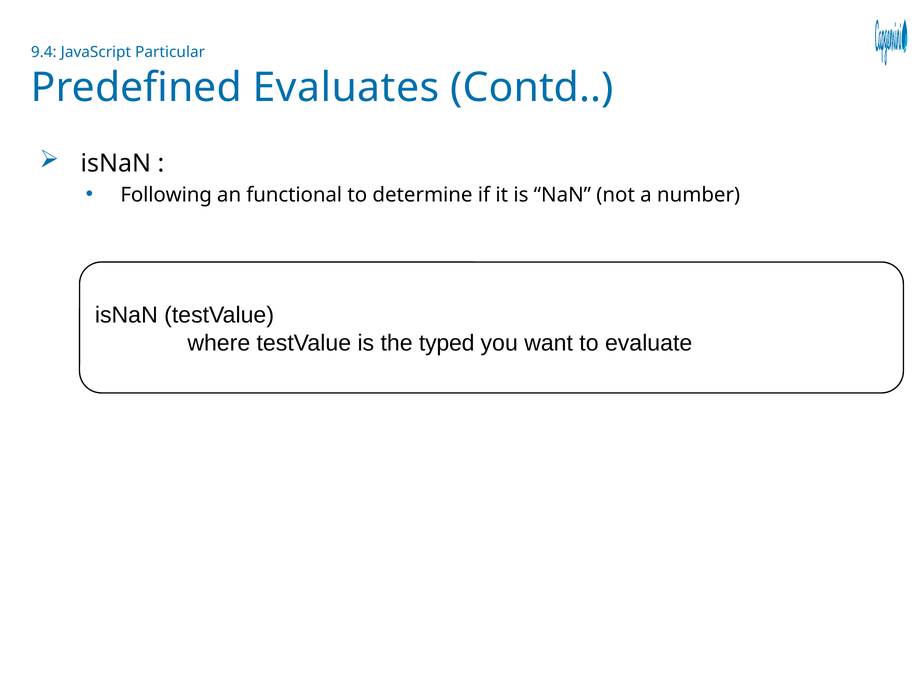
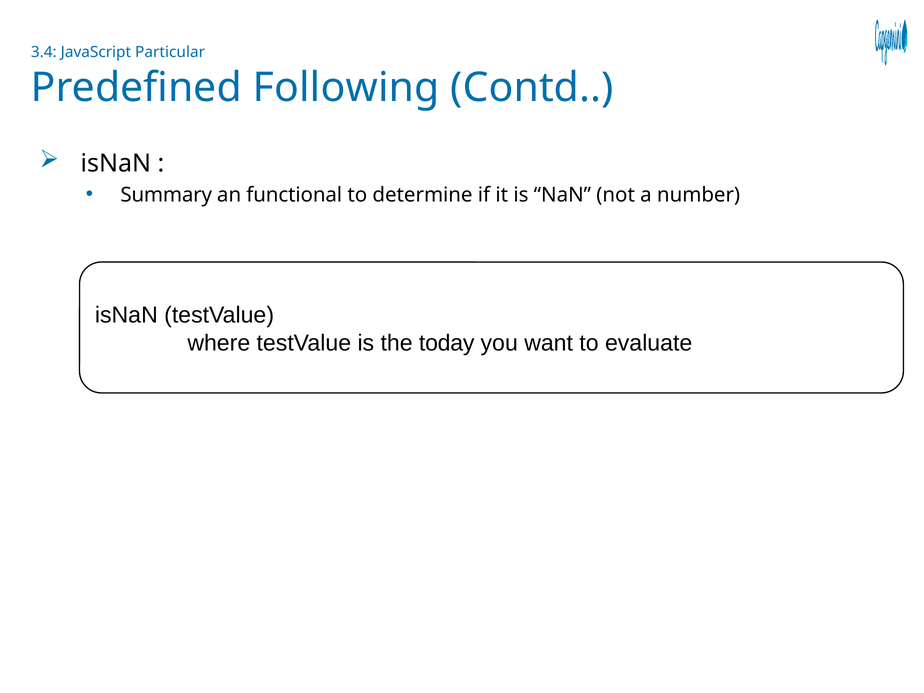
9.4: 9.4 -> 3.4 (44, 52)
Evaluates: Evaluates -> Following (346, 88)
Following: Following -> Summary (166, 195)
typed: typed -> today (447, 343)
